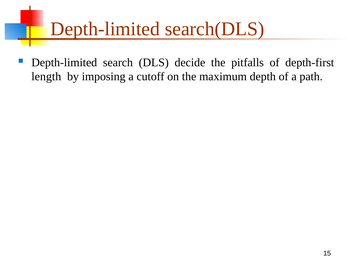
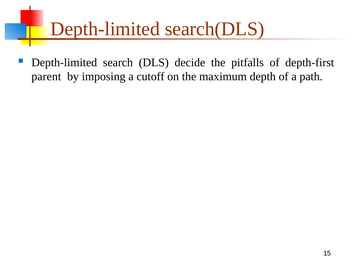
length: length -> parent (46, 77)
